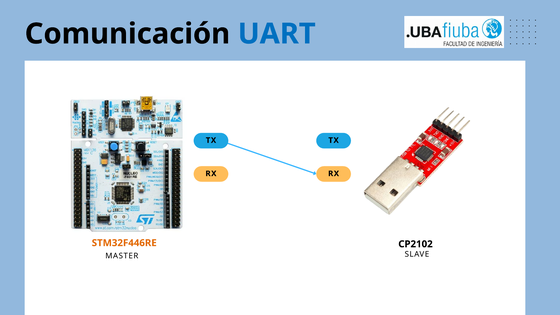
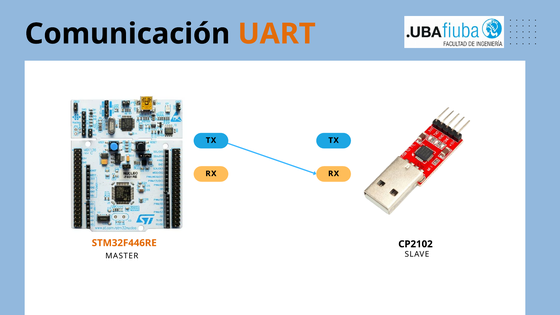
UART colour: blue -> orange (277, 34)
